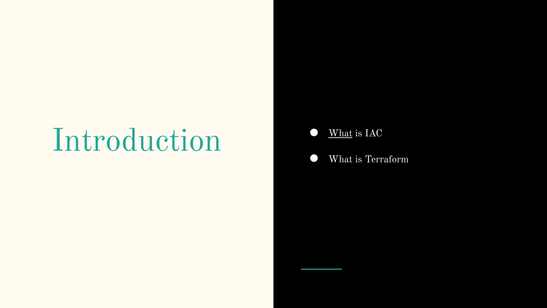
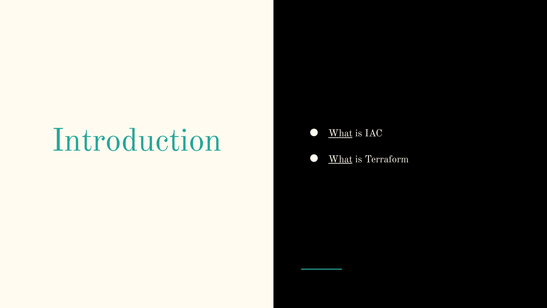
What underline: none -> present (340, 159)
